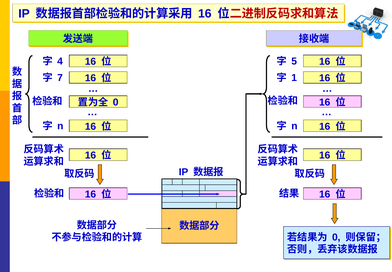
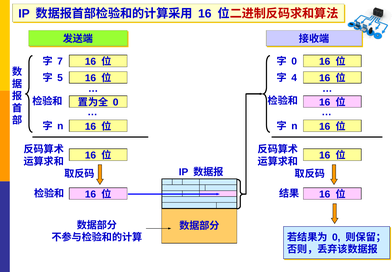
4: 4 -> 7 (60, 61)
5: 5 -> 0 (294, 61)
7: 7 -> 5 (60, 78)
1: 1 -> 4 (294, 78)
